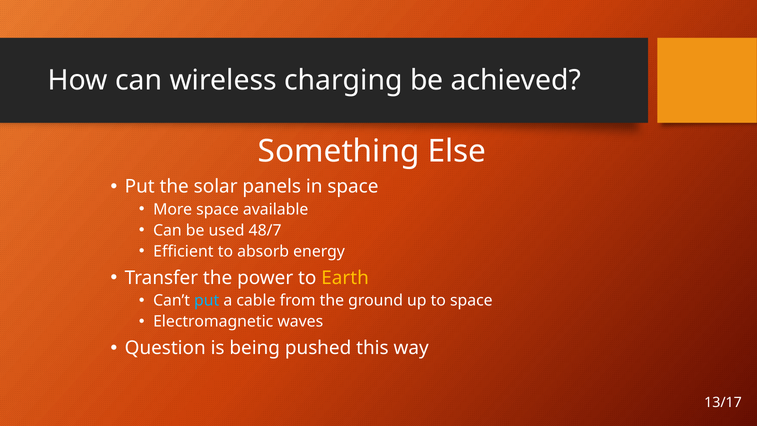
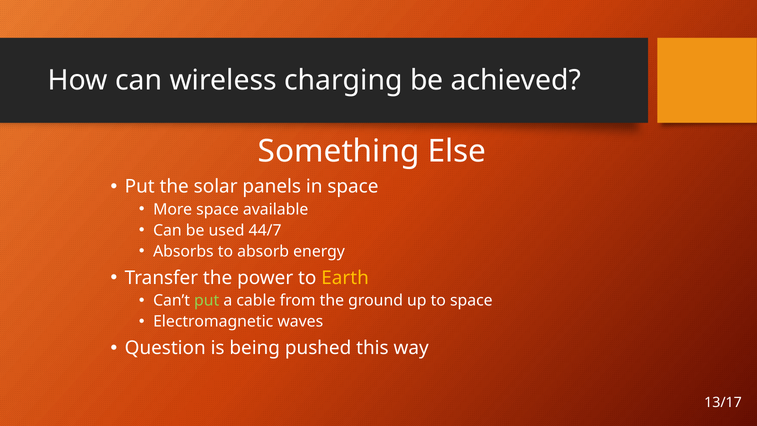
48/7: 48/7 -> 44/7 (265, 230)
Efficient: Efficient -> Absorbs (183, 251)
put colour: light blue -> light green (207, 300)
